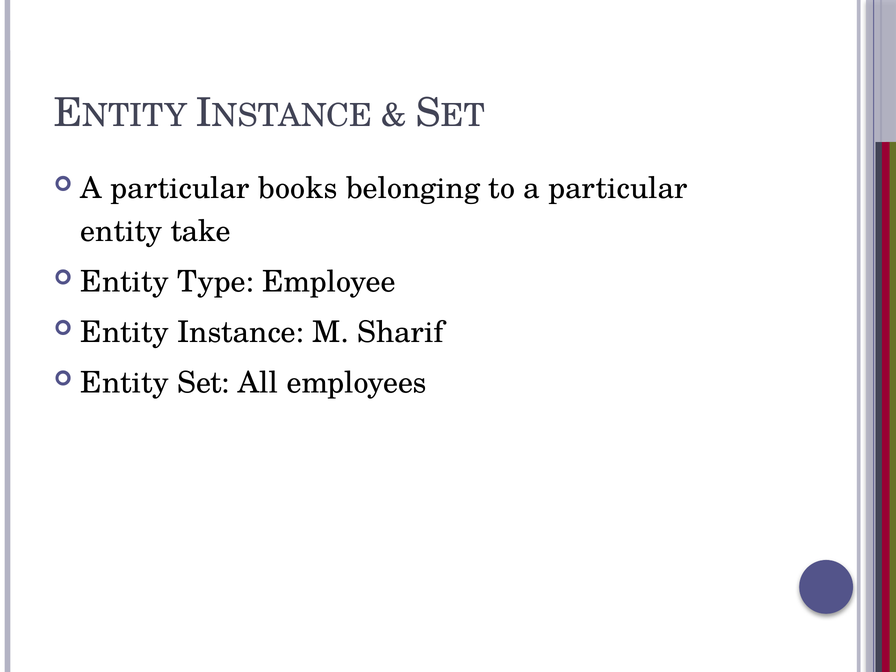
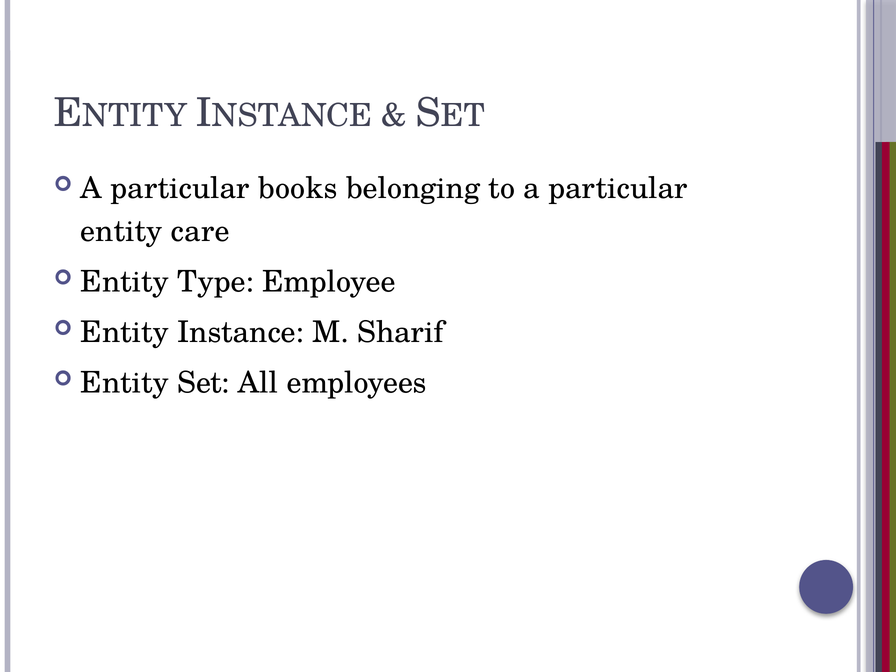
take: take -> care (200, 231)
